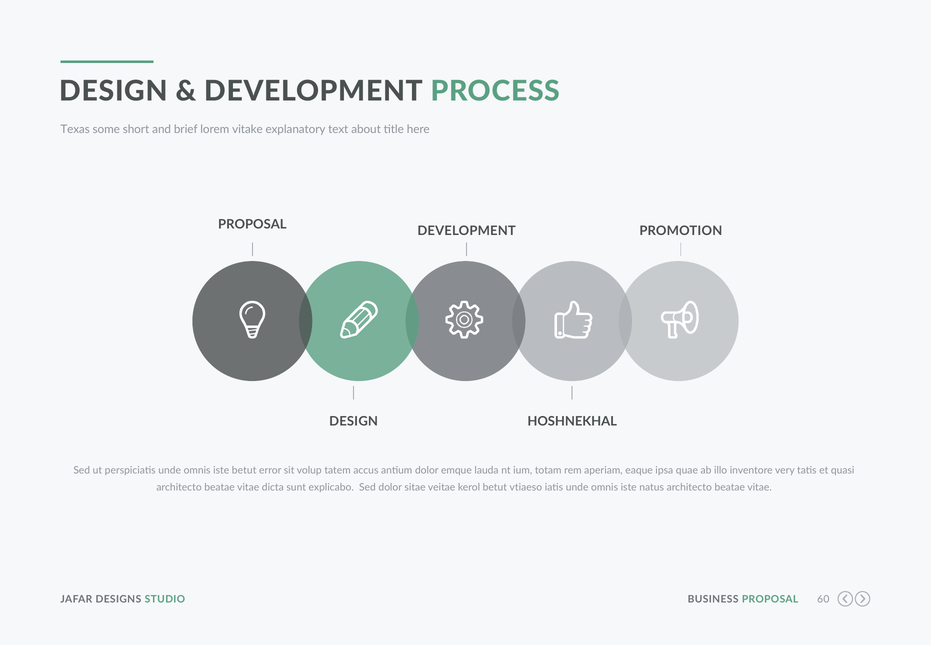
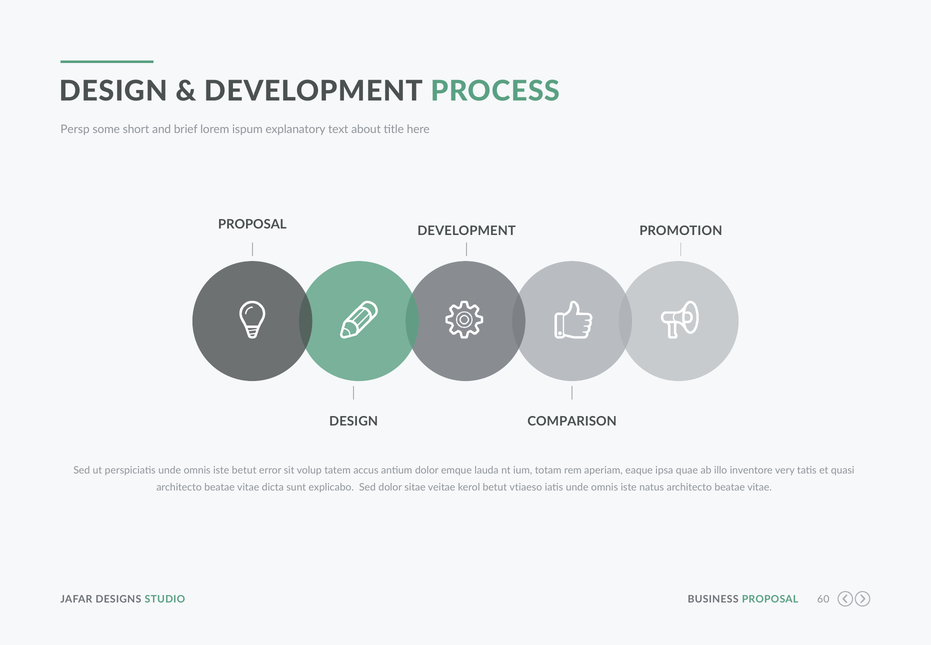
Texas: Texas -> Persp (75, 130)
vitake: vitake -> ispum (247, 130)
HOSHNEKHAL: HOSHNEKHAL -> COMPARISON (572, 421)
